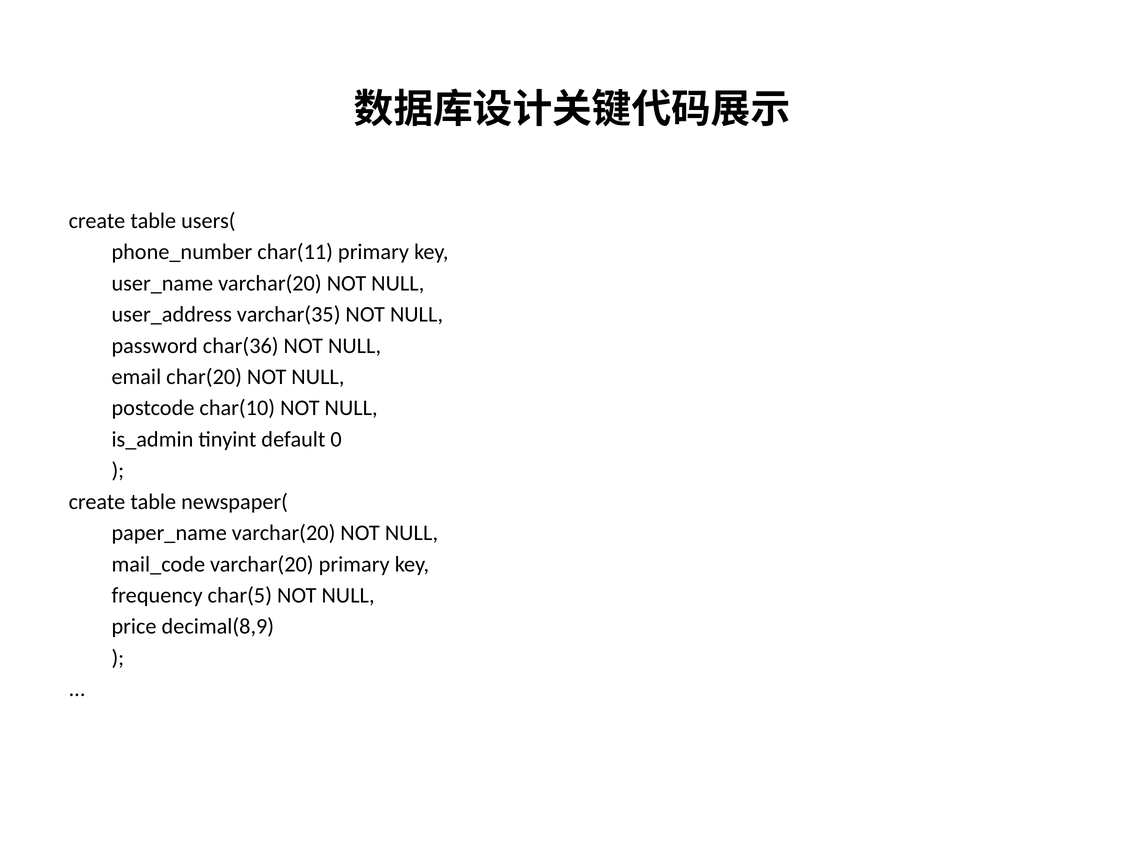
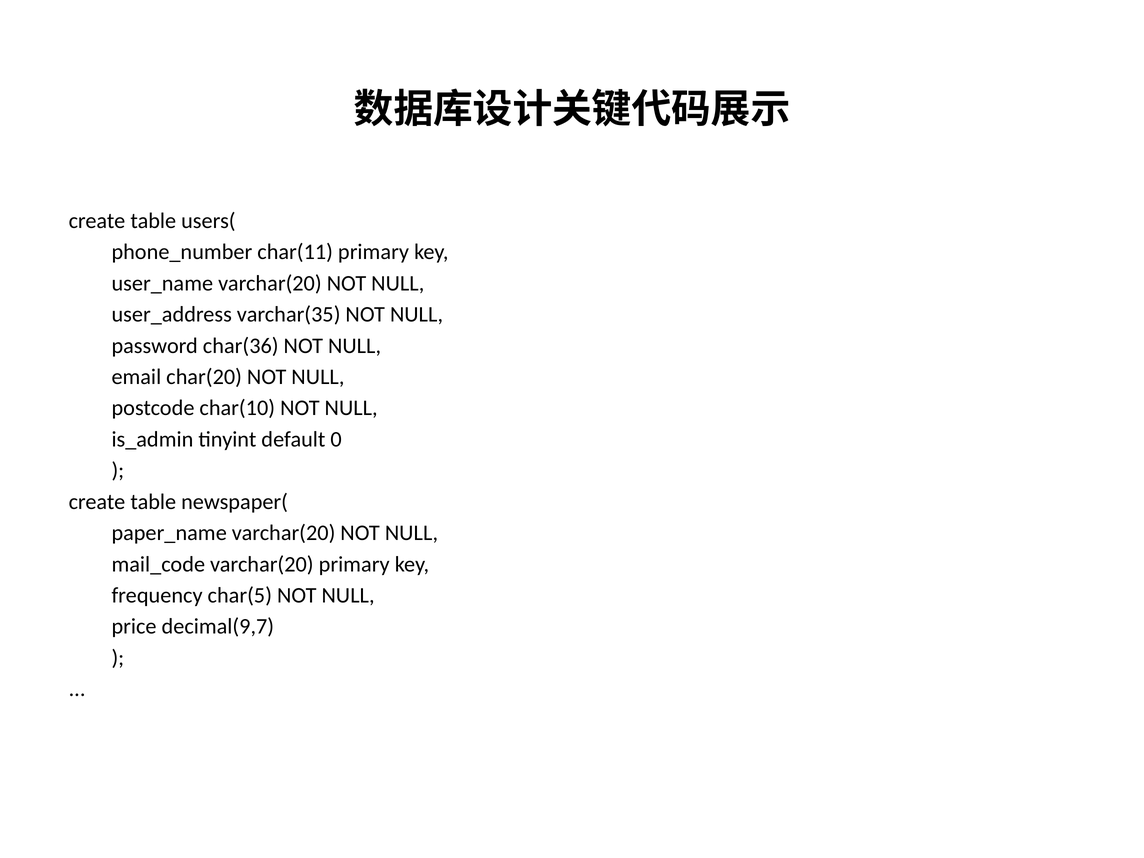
decimal(8,9: decimal(8,9 -> decimal(9,7 (218, 627)
